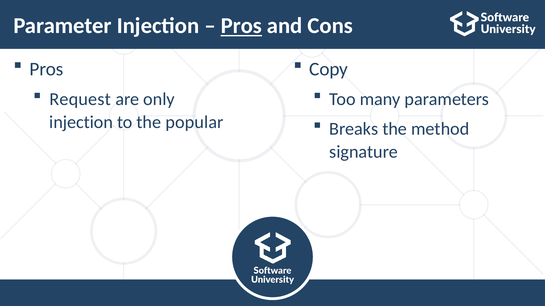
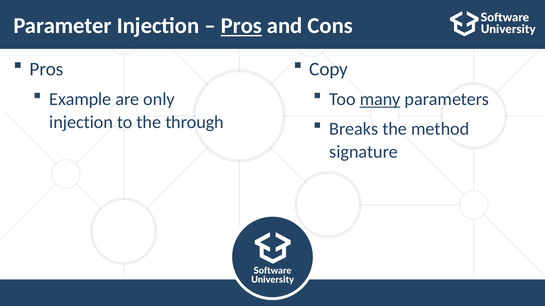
Request: Request -> Example (80, 99)
many underline: none -> present (380, 99)
popular: popular -> through (195, 122)
